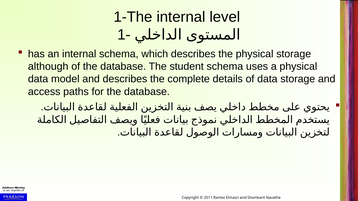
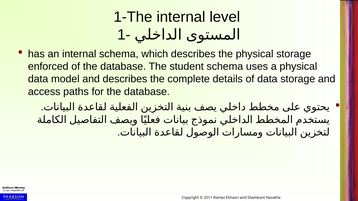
although: although -> enforced (48, 67)
